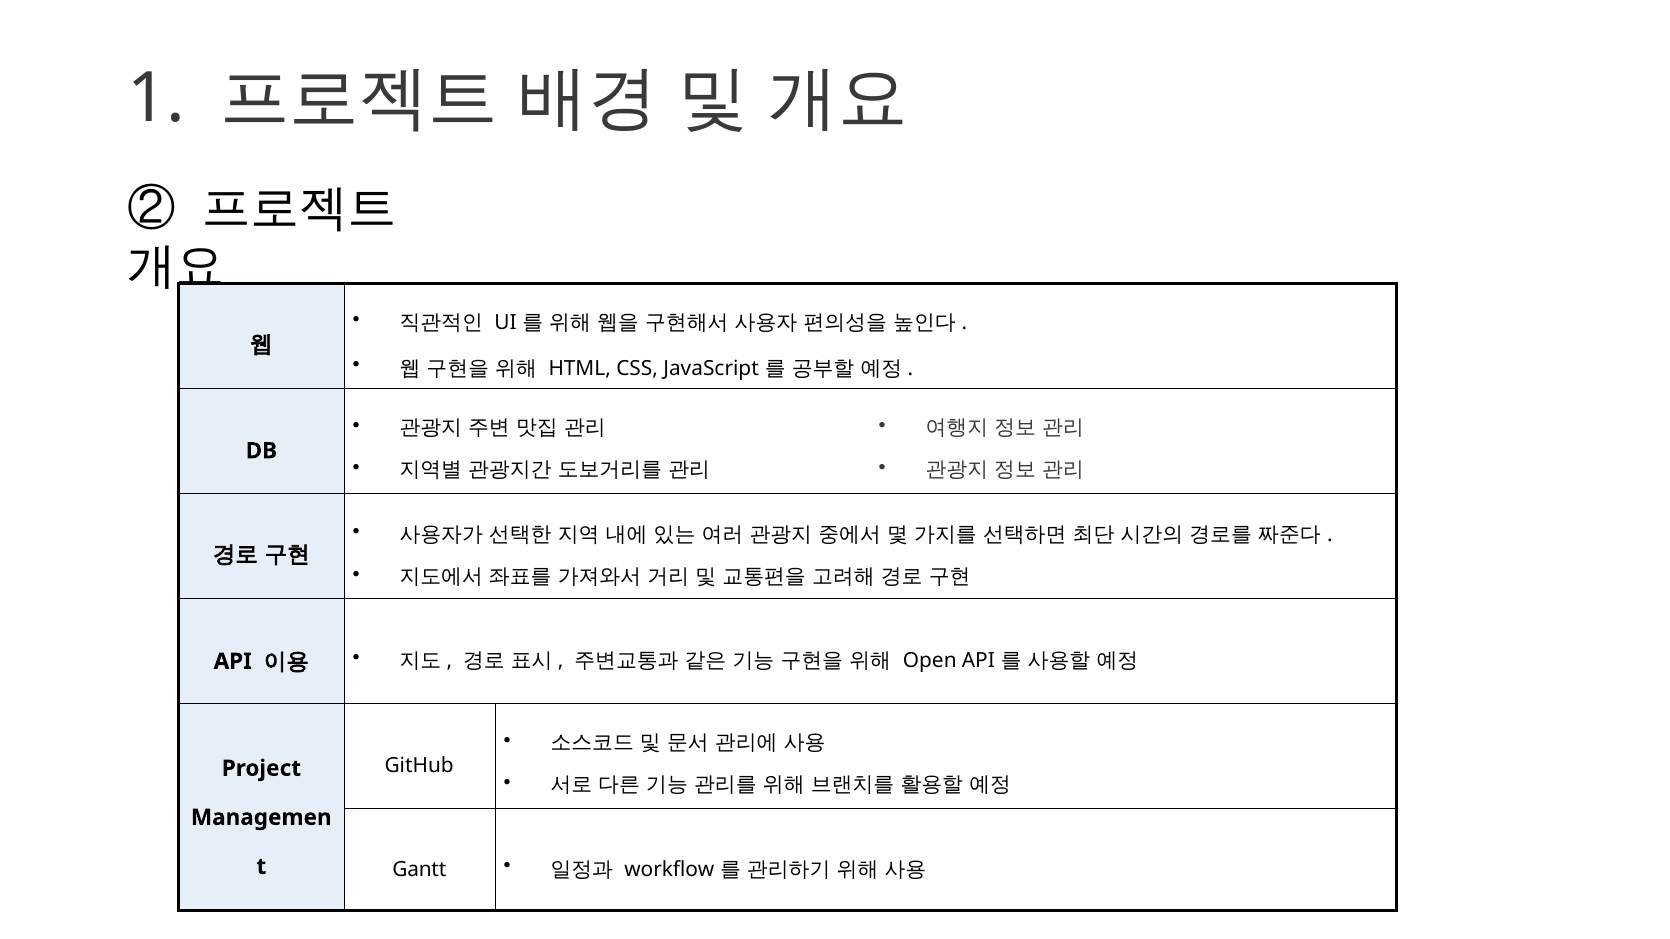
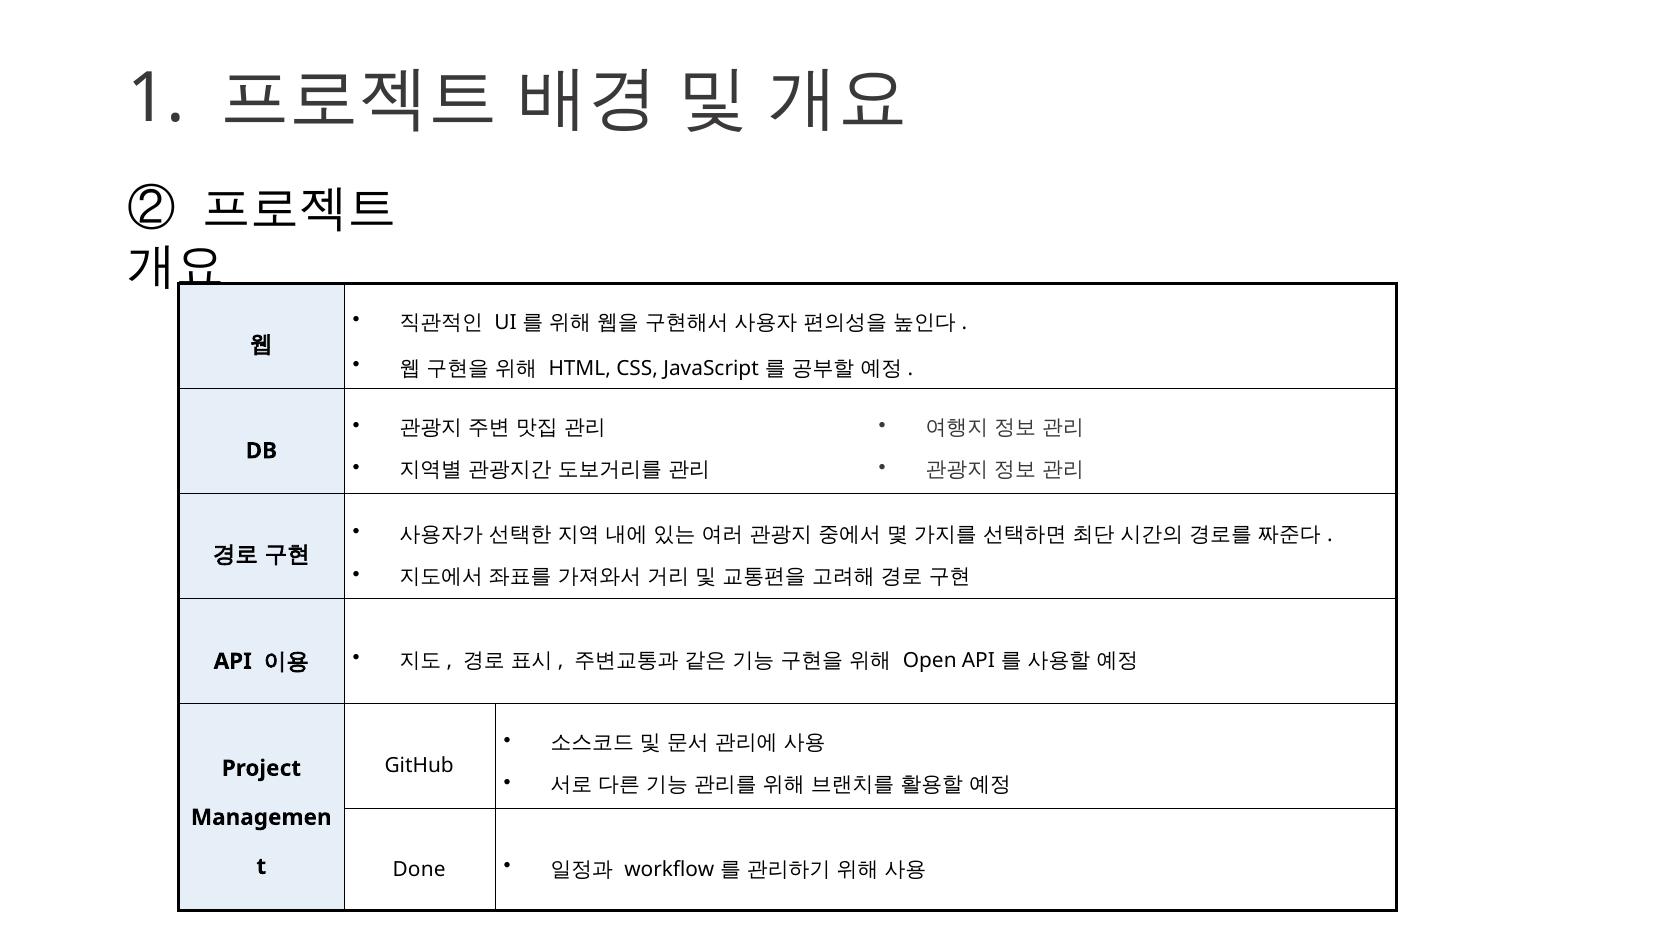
Gantt: Gantt -> Done (419, 870)
